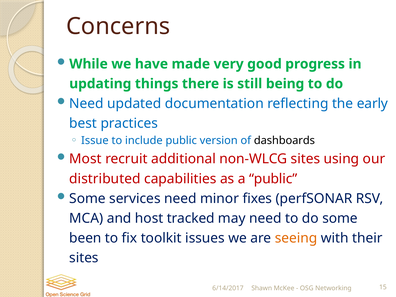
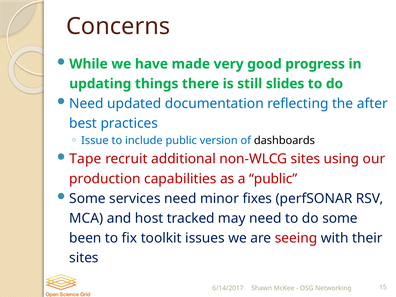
being: being -> slides (285, 84)
early: early -> after (372, 104)
Most: Most -> Tape (85, 159)
distributed: distributed -> production (105, 179)
seeing colour: orange -> red (296, 238)
